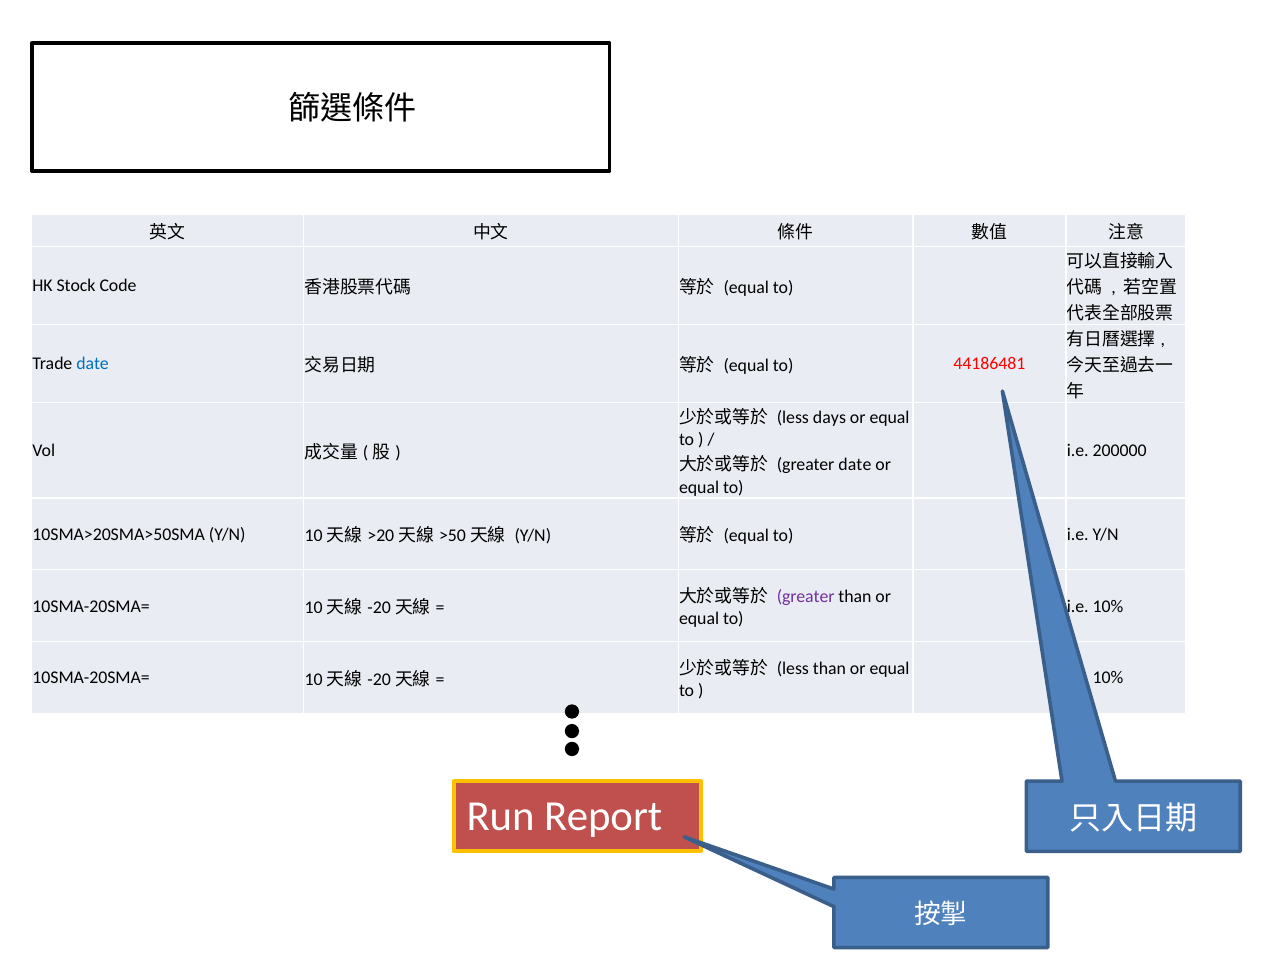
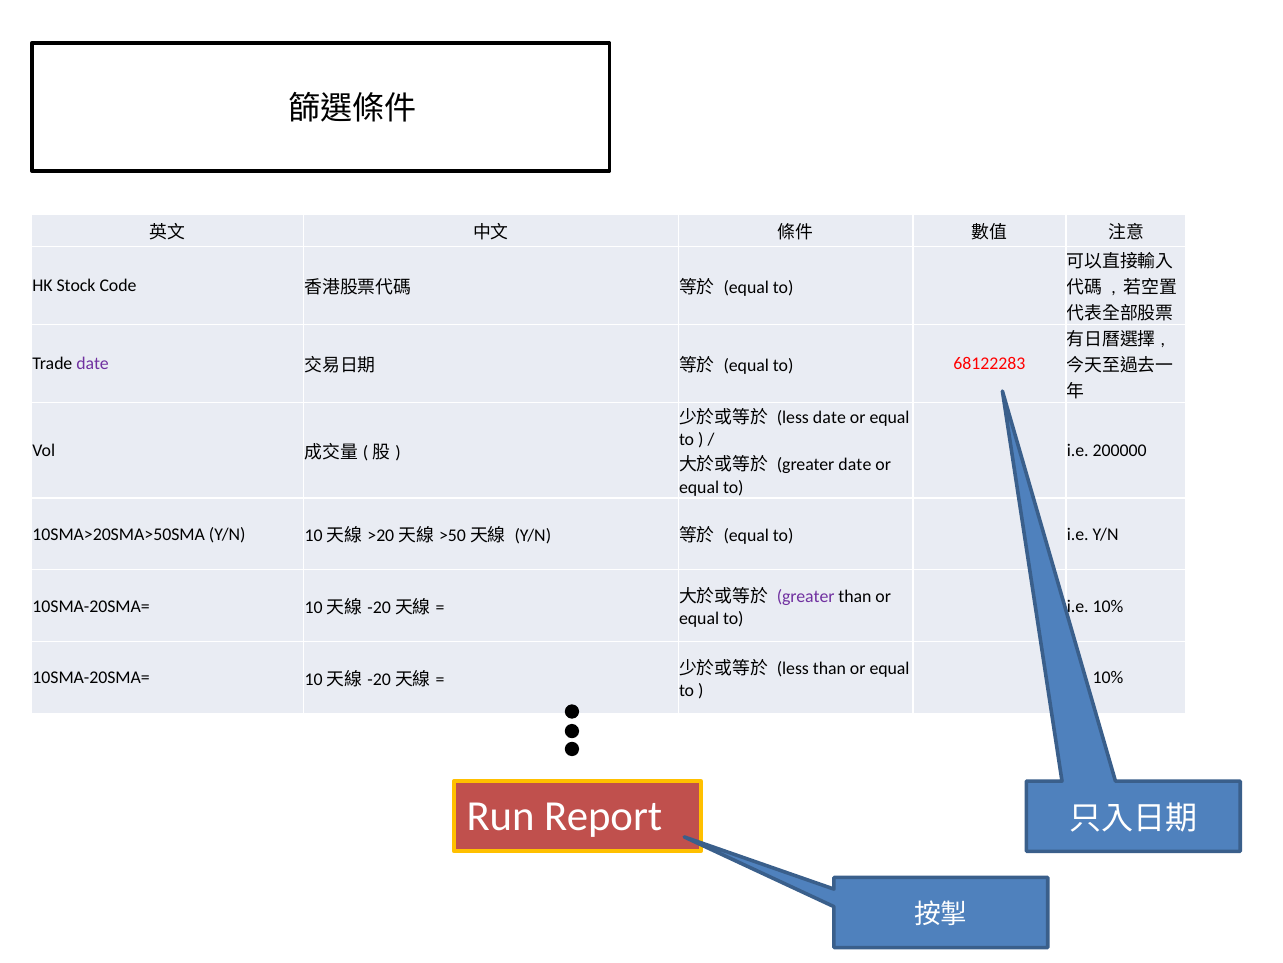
date colour: blue -> purple (93, 364)
44186481: 44186481 -> 68122283 (989, 364)
less days: days -> date (829, 417)
